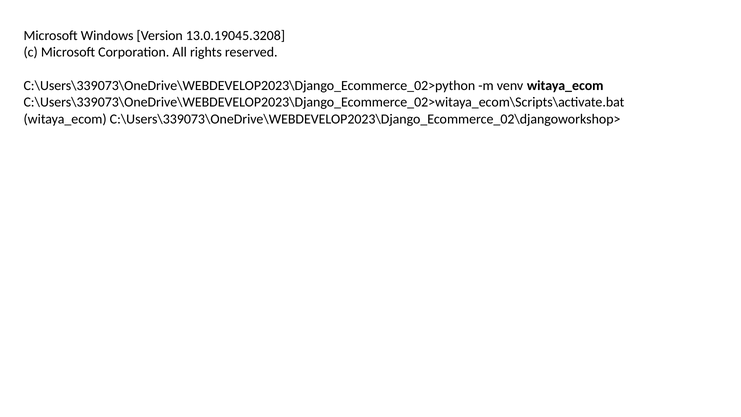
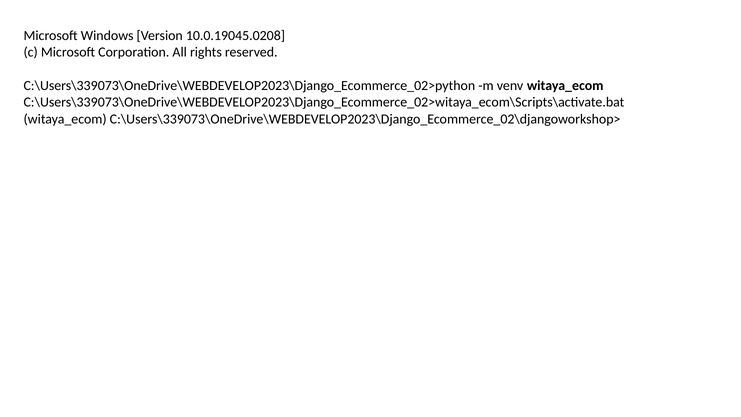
13.0.19045.3208: 13.0.19045.3208 -> 10.0.19045.0208 (235, 36)
